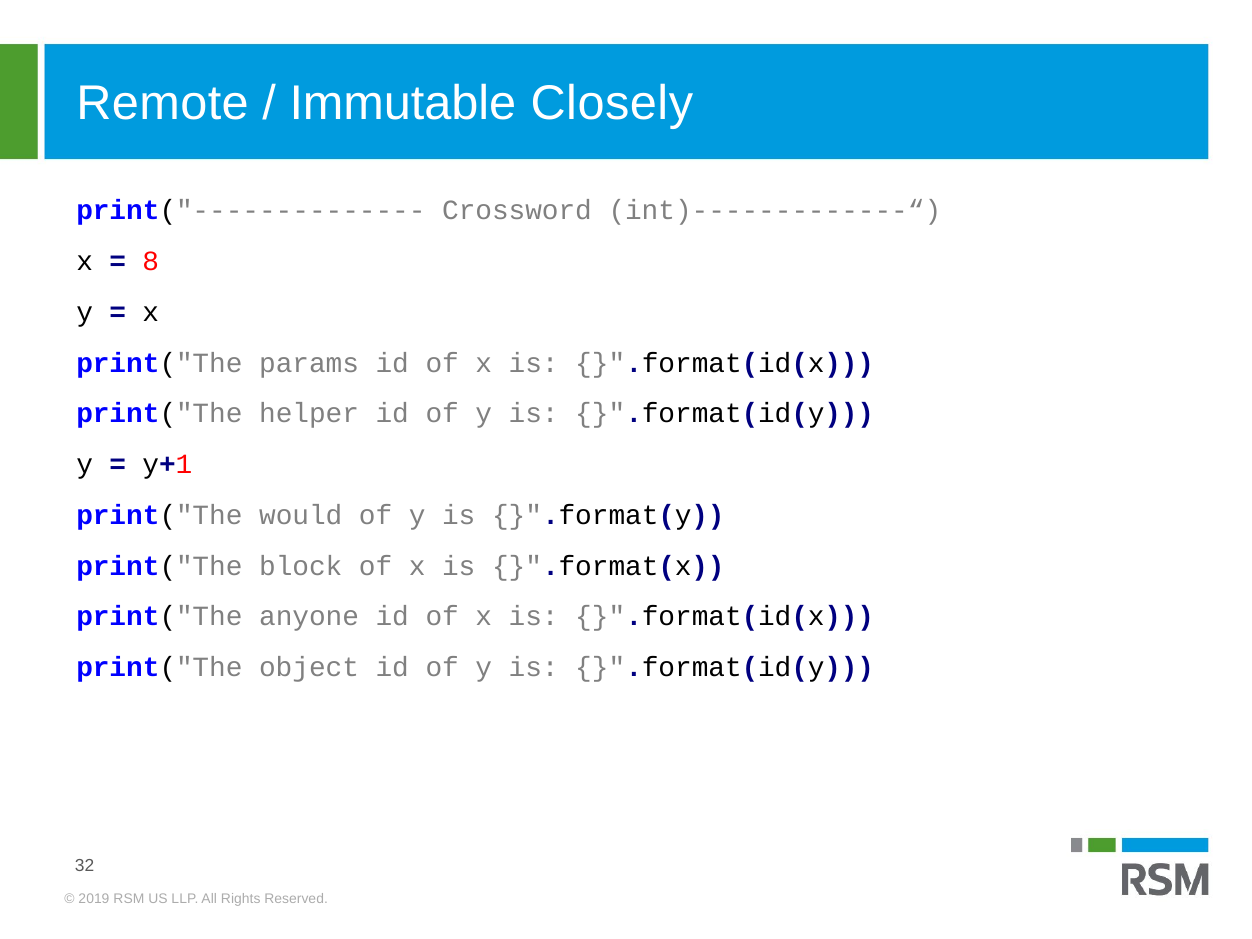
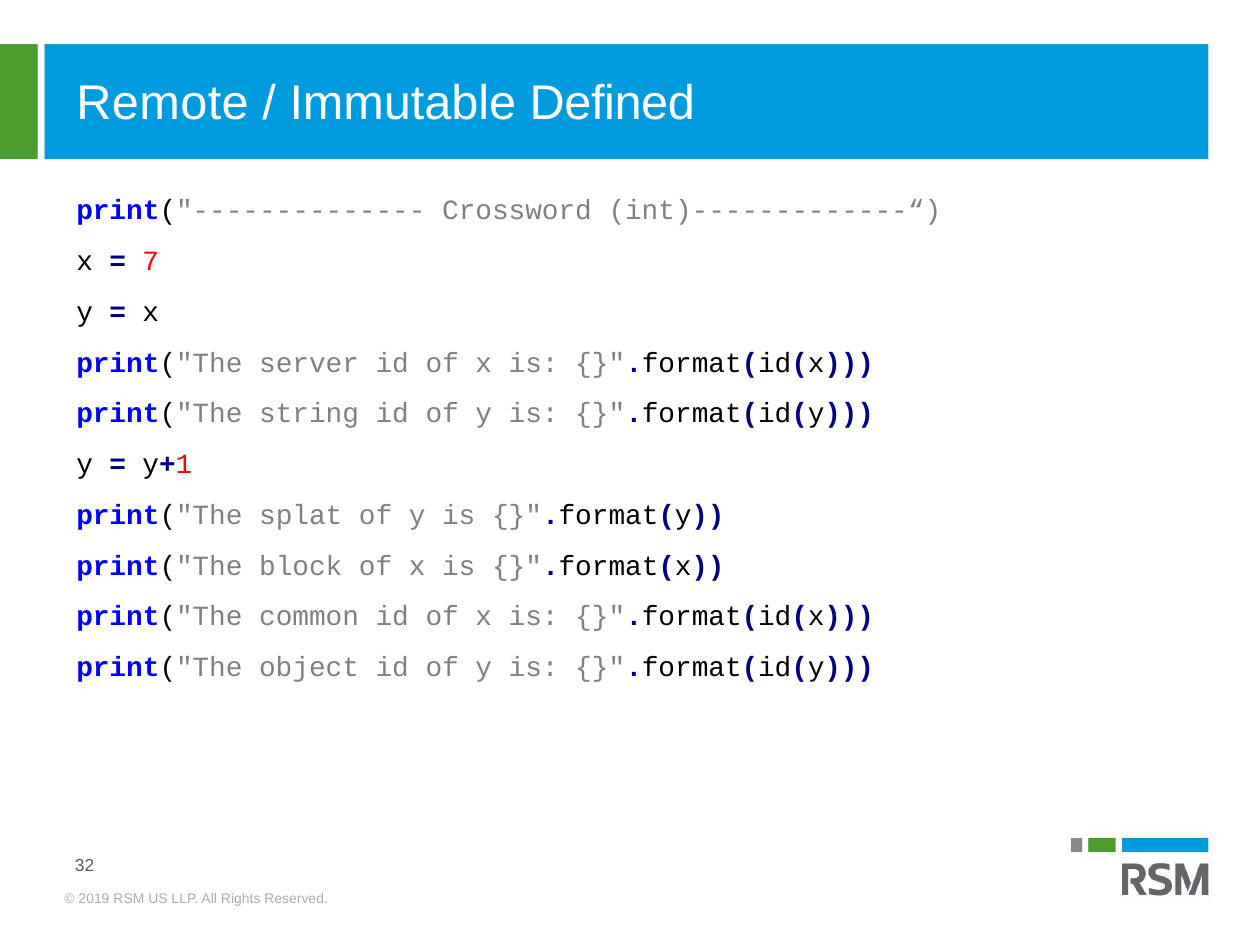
Closely: Closely -> Defined (612, 103)
8: 8 -> 7 (151, 261)
params: params -> server (309, 363)
helper: helper -> string (309, 414)
would: would -> splat (301, 515)
anyone: anyone -> common (309, 617)
